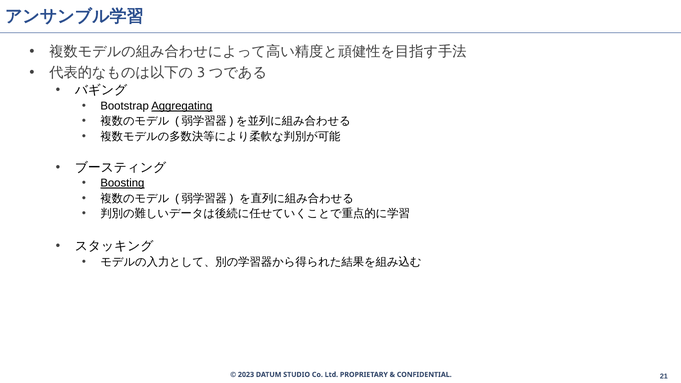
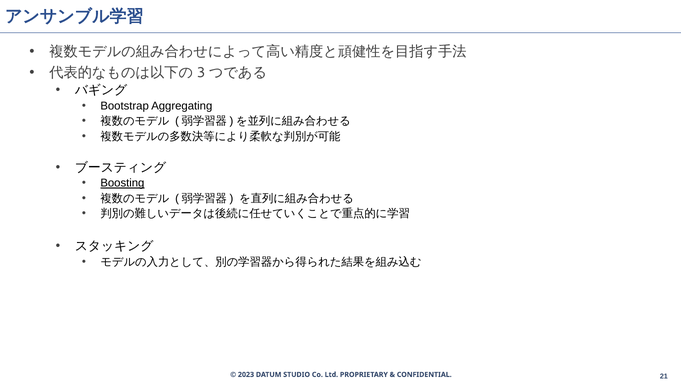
Aggregating underline: present -> none (182, 106)
